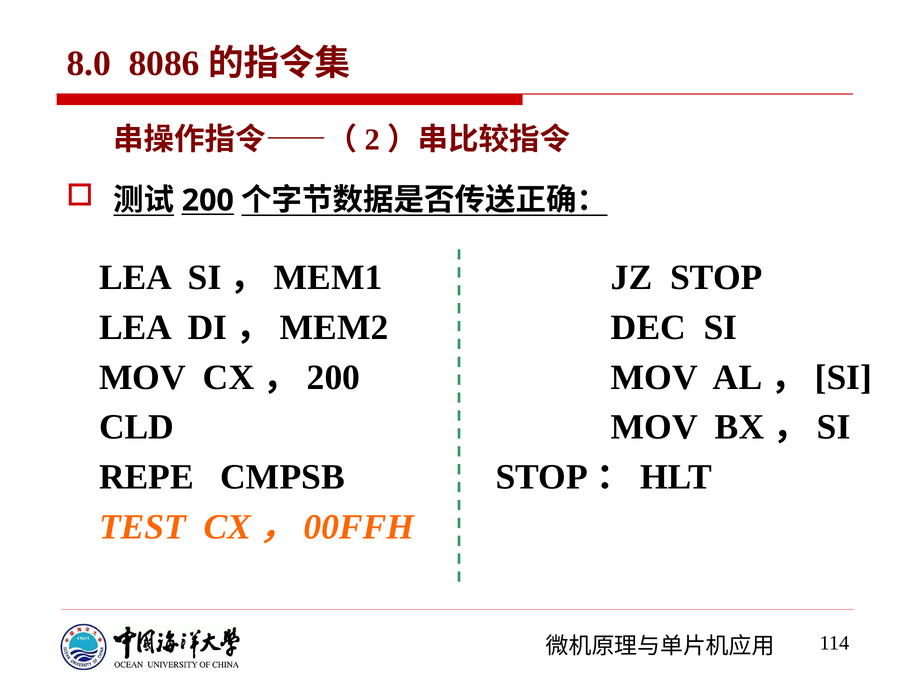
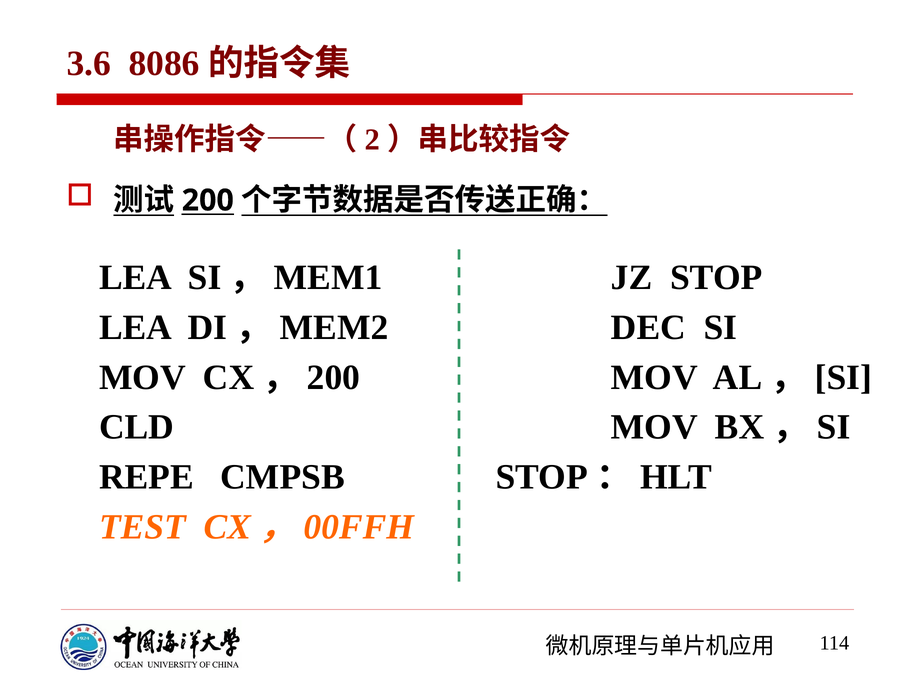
8.0: 8.0 -> 3.6 (89, 63)
